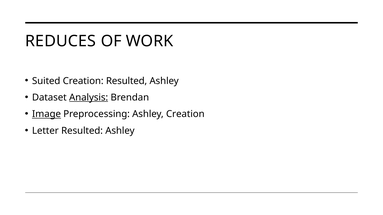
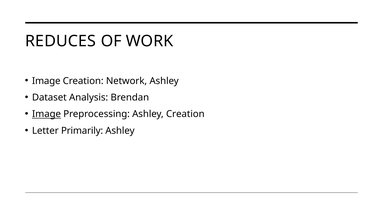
Suited: Suited -> Image (46, 81)
Creation Resulted: Resulted -> Network (127, 81)
Analysis underline: present -> none (89, 98)
Letter Resulted: Resulted -> Primarily (82, 131)
